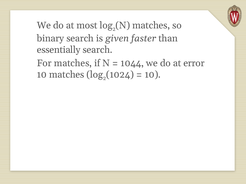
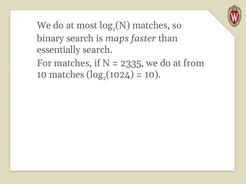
given: given -> maps (117, 38)
1044: 1044 -> 2335 (132, 63)
error: error -> from (194, 63)
